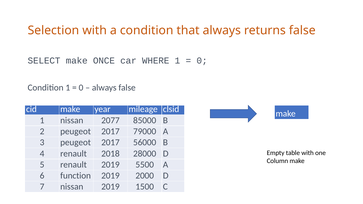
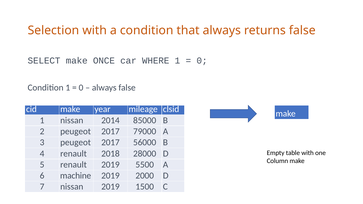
2077: 2077 -> 2014 (110, 120)
function: function -> machine (76, 176)
